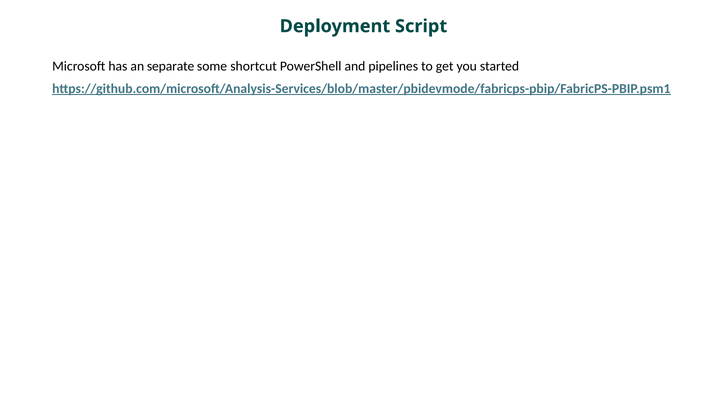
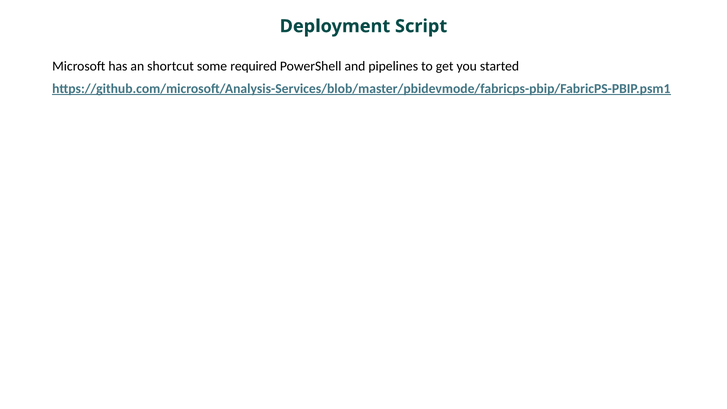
separate: separate -> shortcut (171, 66)
shortcut: shortcut -> required (254, 66)
